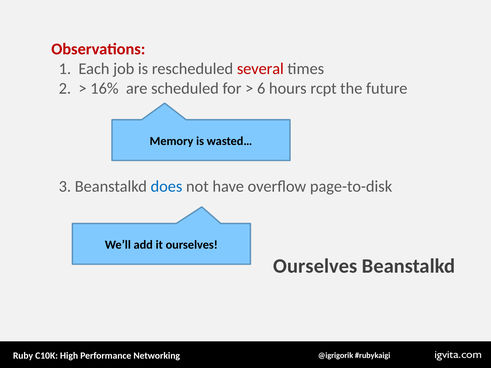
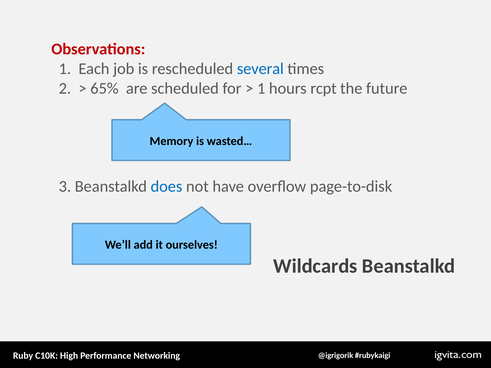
several colour: red -> blue (260, 69)
16%: 16% -> 65% (104, 88)
6: 6 -> 1 (261, 88)
Ourselves: Ourselves -> Wildcards (315, 266)
